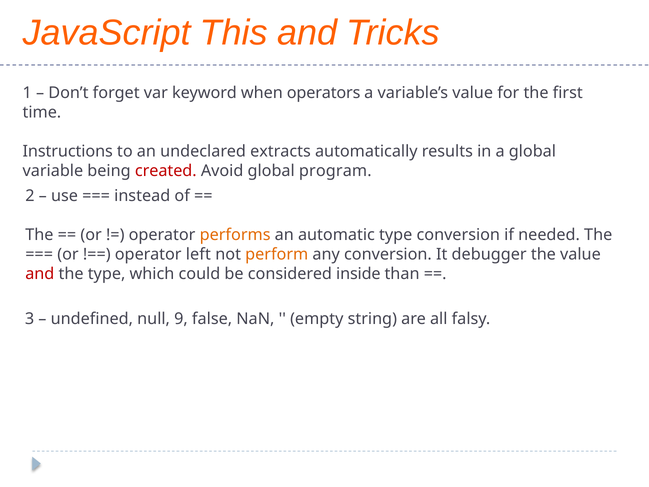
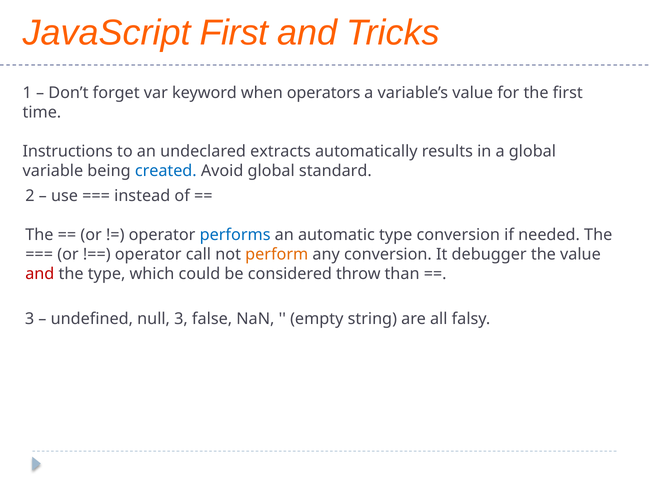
JavaScript This: This -> First (234, 33)
created colour: red -> blue (166, 171)
program: program -> standard (335, 171)
performs colour: orange -> blue (235, 235)
left: left -> call (198, 254)
inside: inside -> throw (358, 274)
null 9: 9 -> 3 (181, 319)
